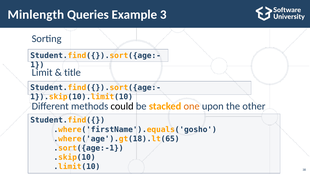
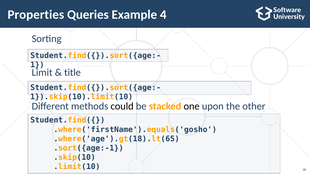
Minlength: Minlength -> Properties (36, 15)
3: 3 -> 4 (163, 15)
one colour: orange -> black (192, 106)
